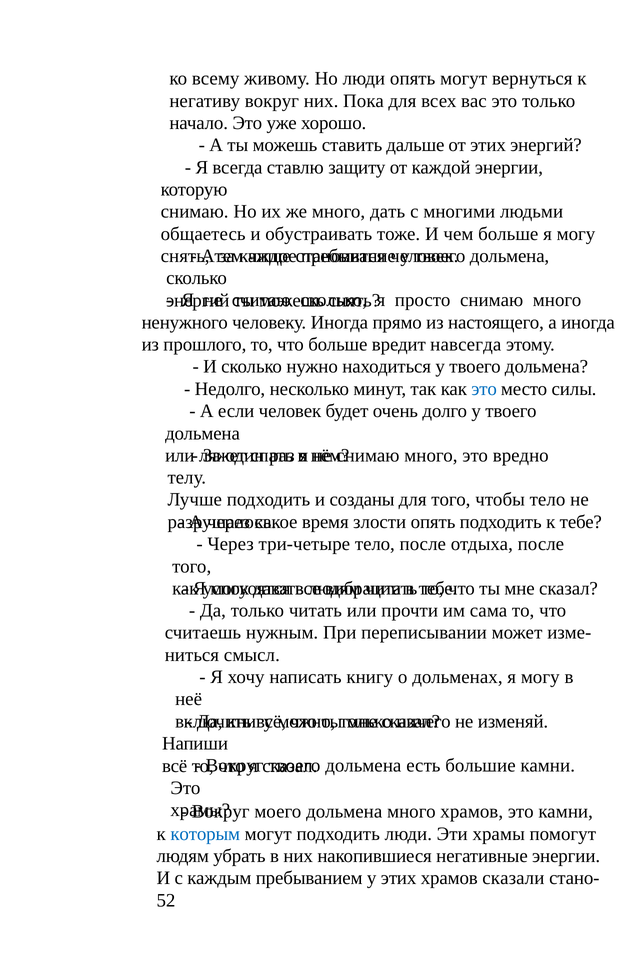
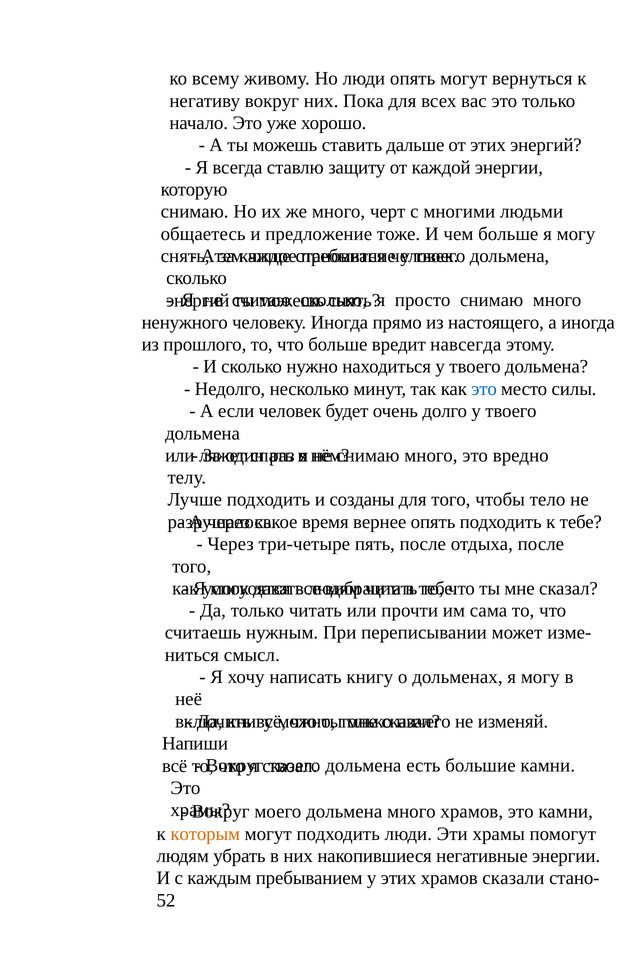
дать: дать -> черт (388, 211)
обустраивать: обустраивать -> предложение (319, 234)
злости: злости -> вернее (380, 522)
три-четыре тело: тело -> пять (375, 544)
которым colour: blue -> orange (205, 833)
